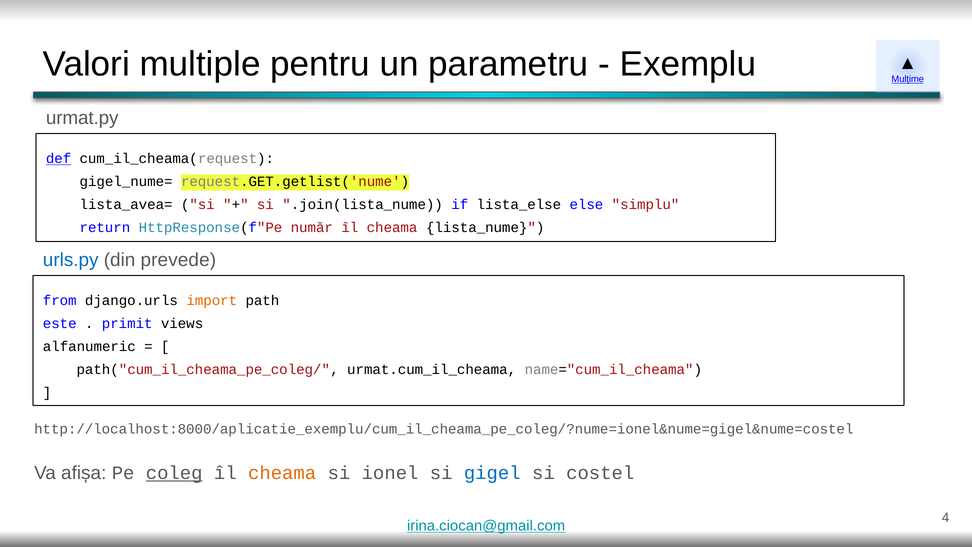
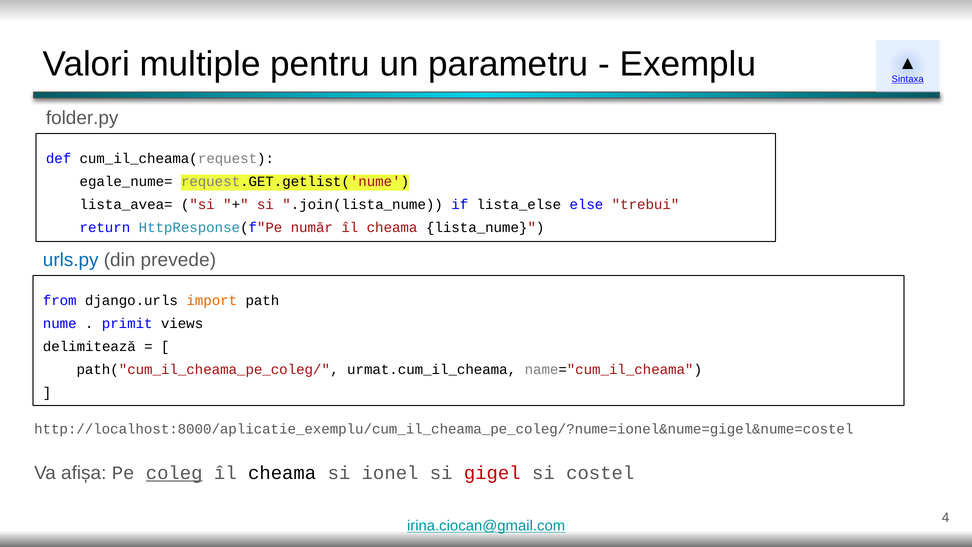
Mulțime: Mulțime -> Sintaxa (908, 79)
urmat.py: urmat.py -> folder.py (82, 118)
def underline: present -> none (59, 159)
gigel_nume=: gigel_nume= -> egale_nume= (126, 182)
simplu: simplu -> trebui (646, 204)
este: este -> nume (60, 323)
alfanumeric: alfanumeric -> delimitează (89, 346)
cheama colour: orange -> black (282, 473)
gigel colour: blue -> red (492, 473)
